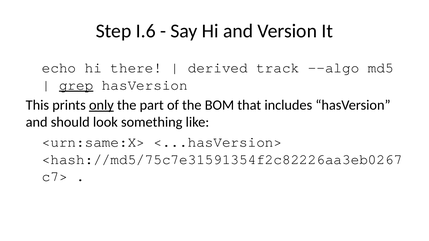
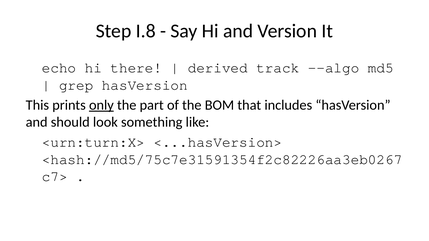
I.6: I.6 -> I.8 (146, 31)
grep underline: present -> none (76, 85)
<urn:same:X>: <urn:same:X> -> <urn:turn:X> (93, 142)
